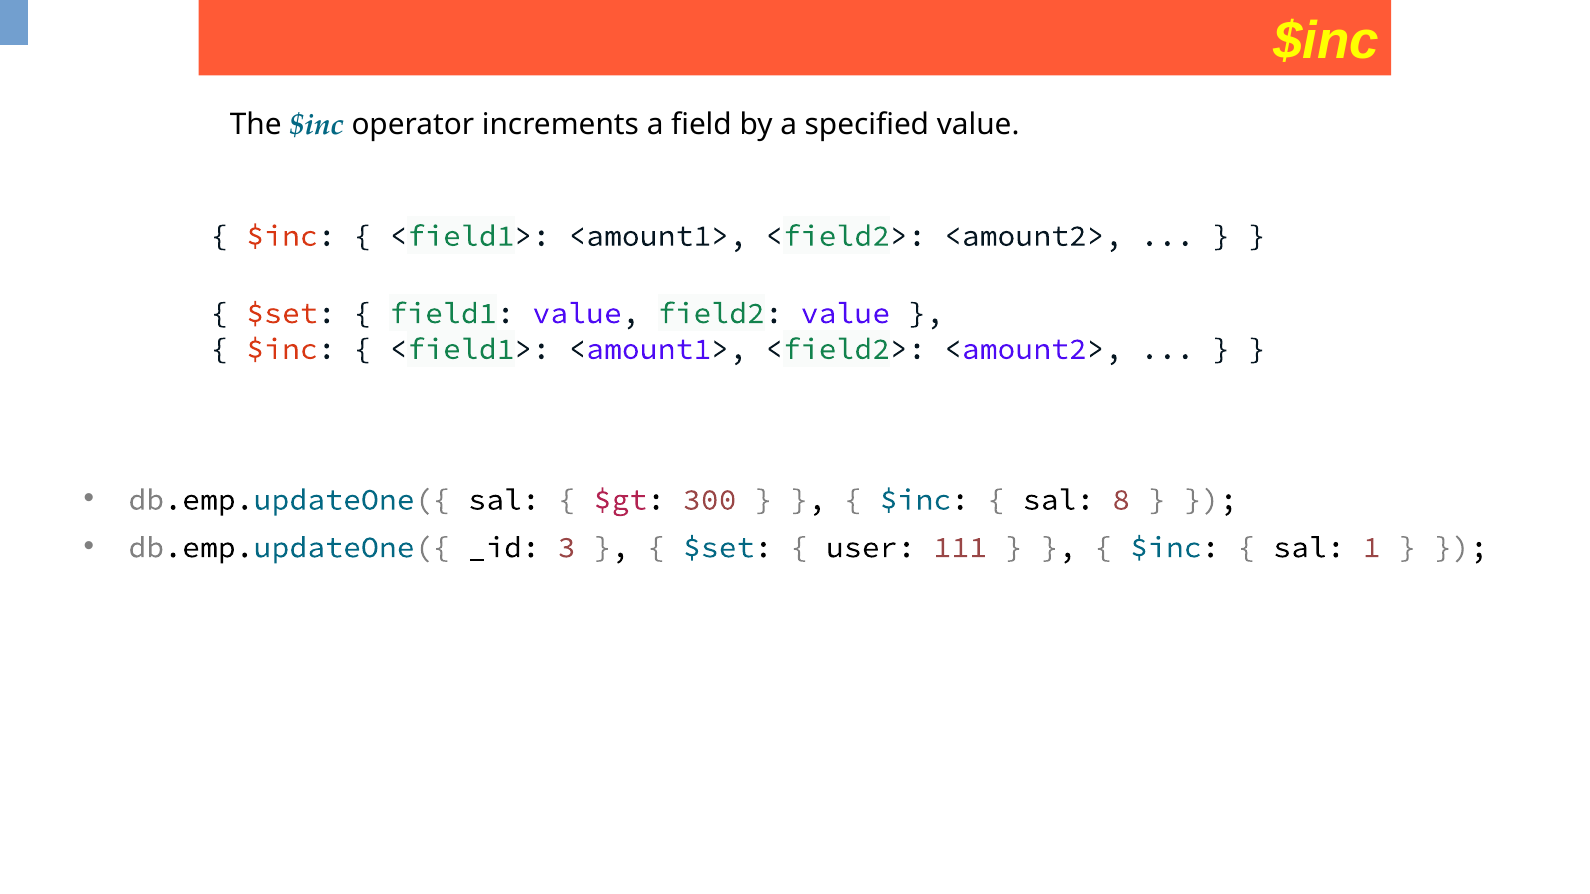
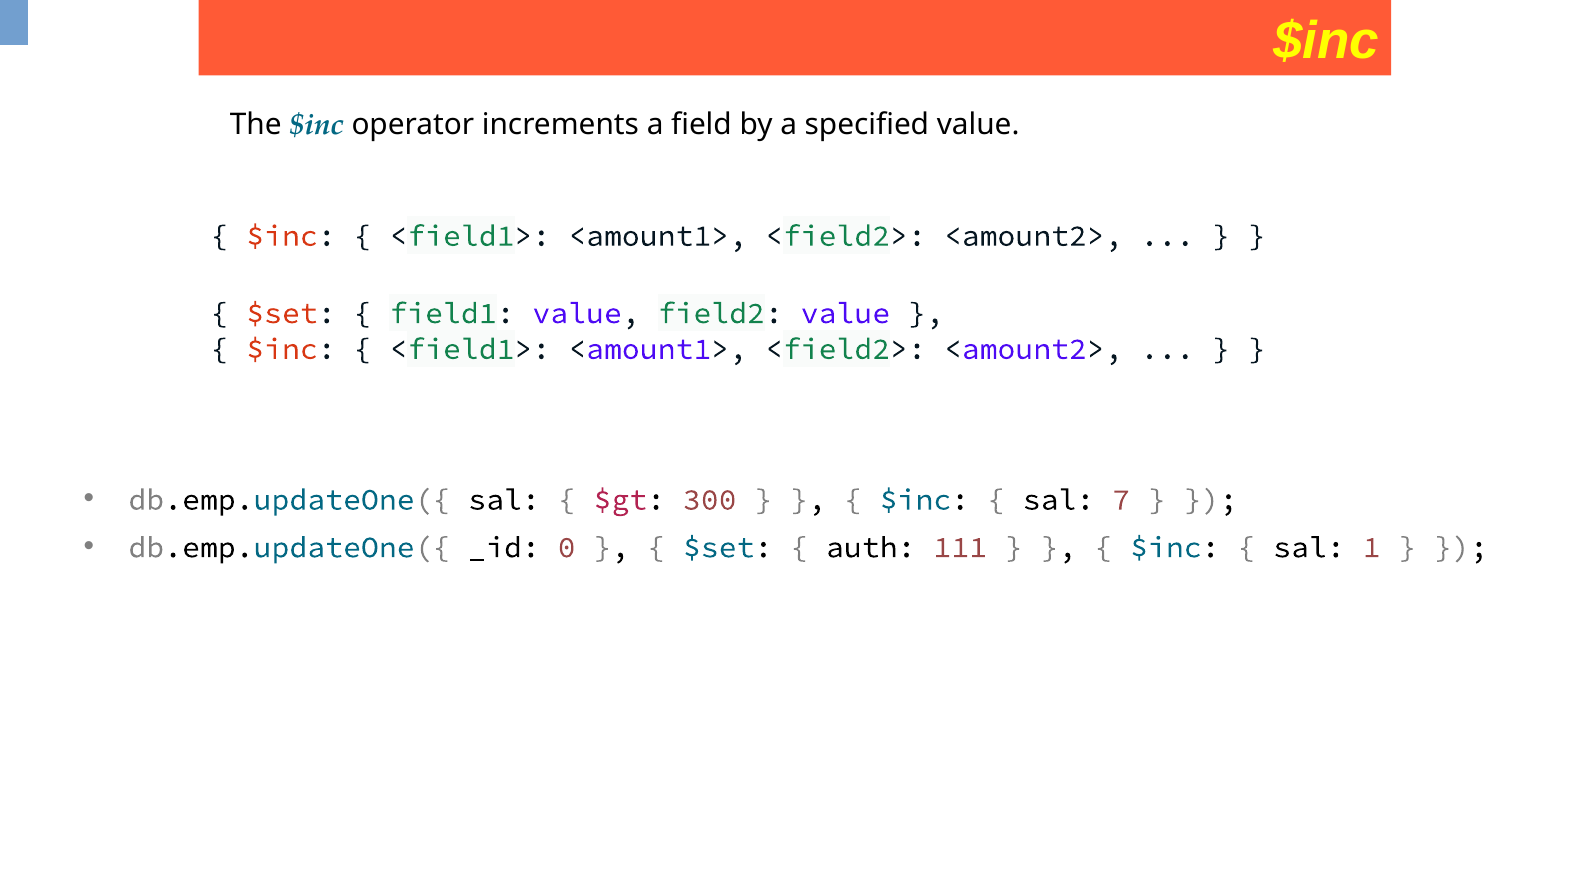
8: 8 -> 7 (1121, 500)
3: 3 -> 0 (567, 548)
user: user -> auth (871, 548)
